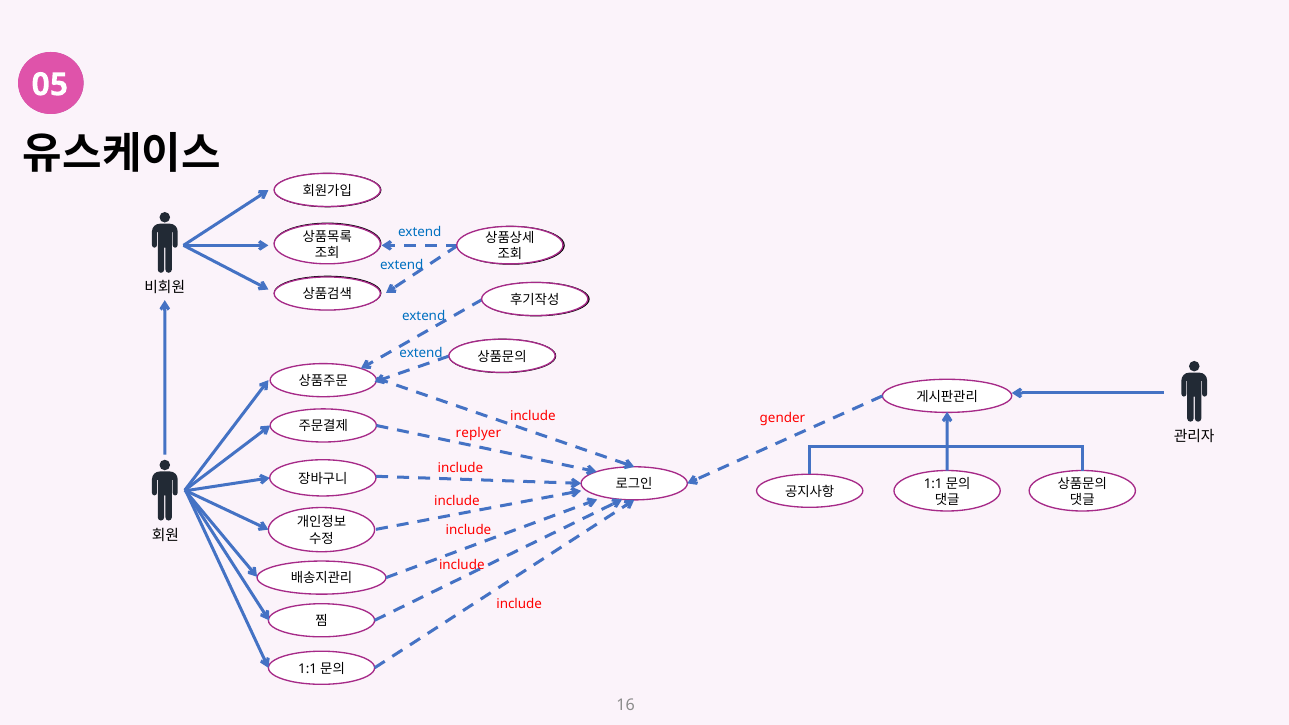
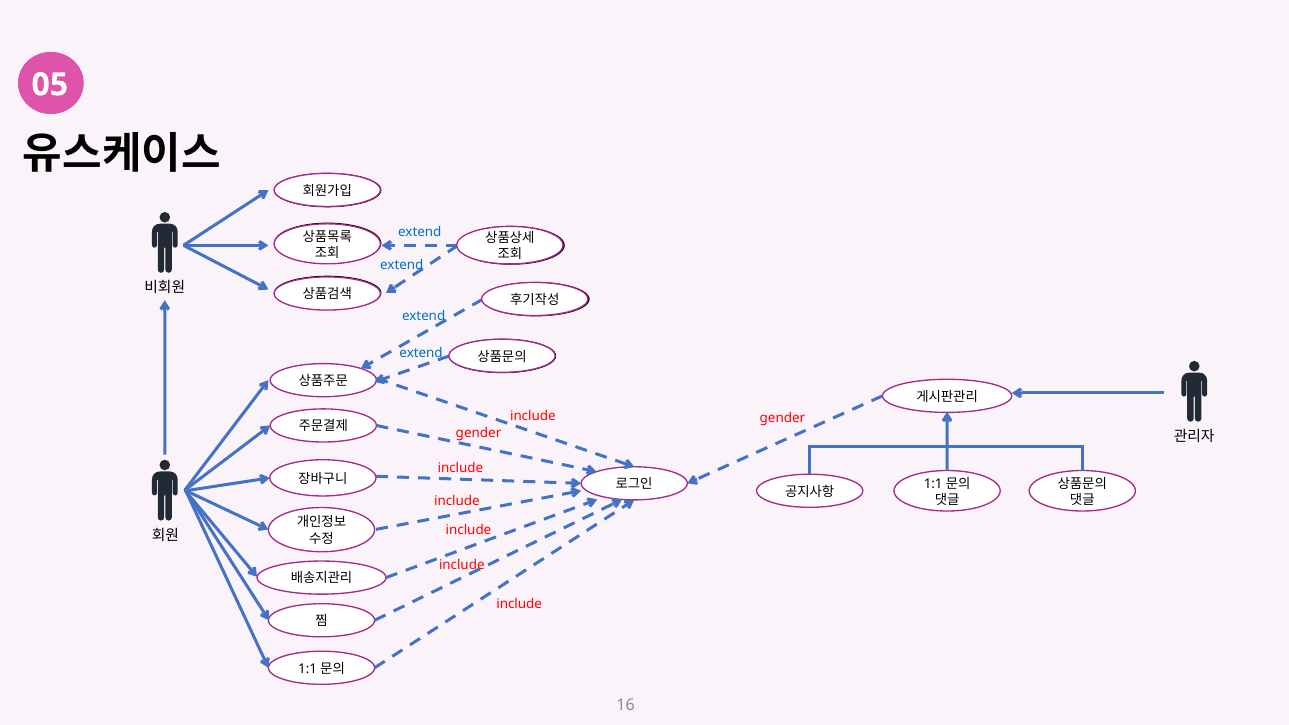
replyer: replyer -> gender (479, 433)
